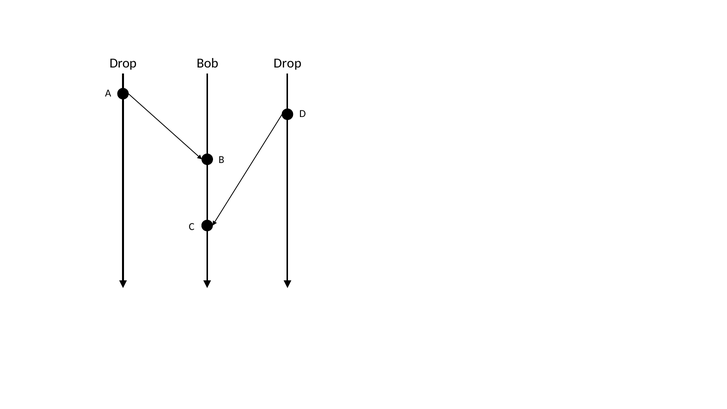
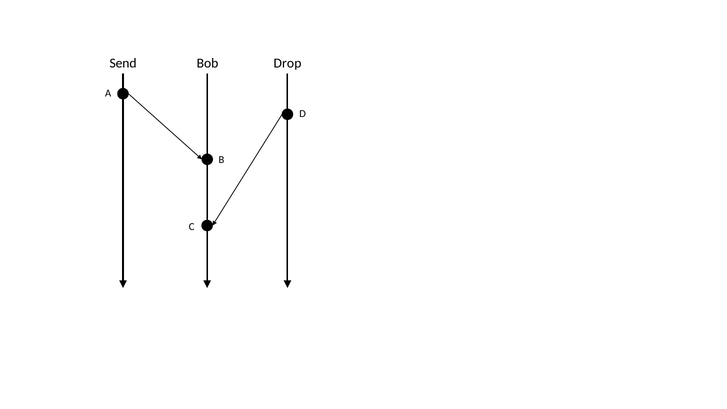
Drop: Drop -> Send (123, 63)
